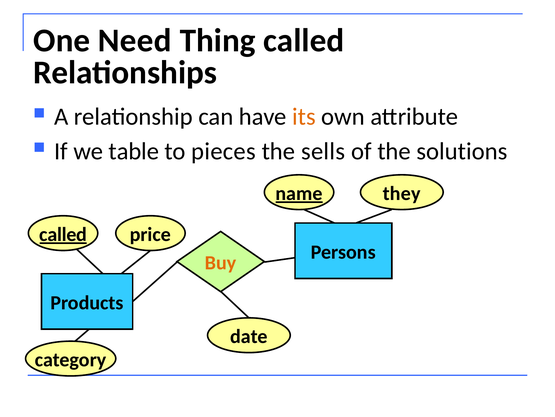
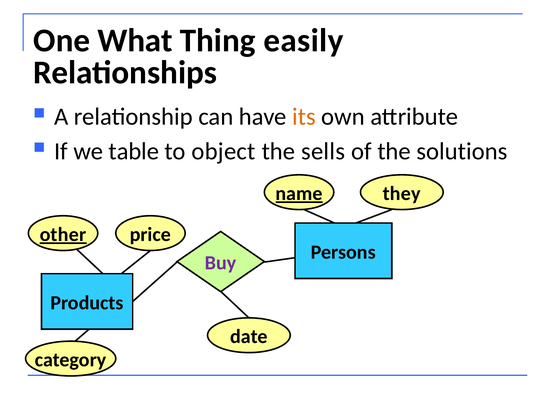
Need: Need -> What (135, 41)
Thing called: called -> easily (303, 41)
pieces: pieces -> object (223, 151)
called: called -> other (63, 234)
Buy colour: orange -> purple (221, 262)
